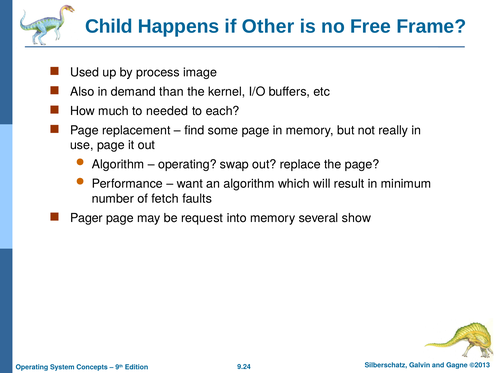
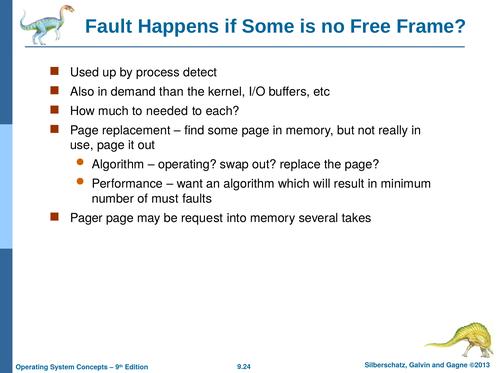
Child: Child -> Fault (109, 26)
if Other: Other -> Some (268, 26)
image: image -> detect (200, 73)
fetch: fetch -> must (165, 199)
show: show -> takes (357, 218)
